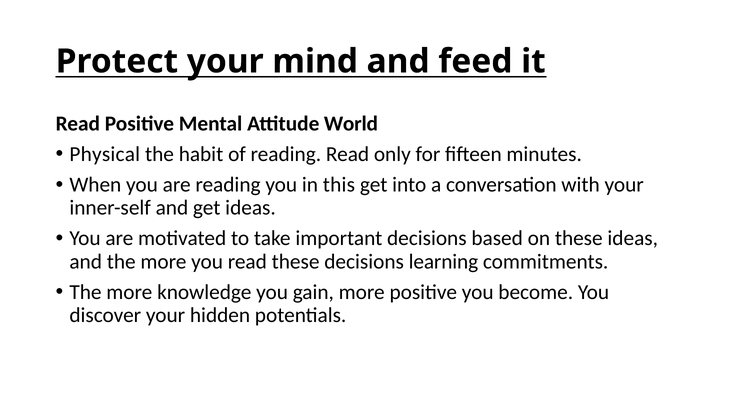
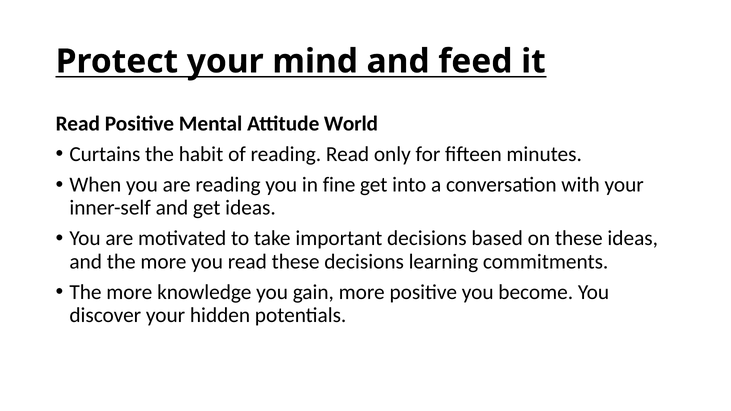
Physical: Physical -> Curtains (105, 154)
this: this -> fine (339, 185)
